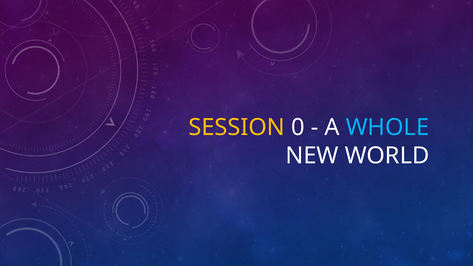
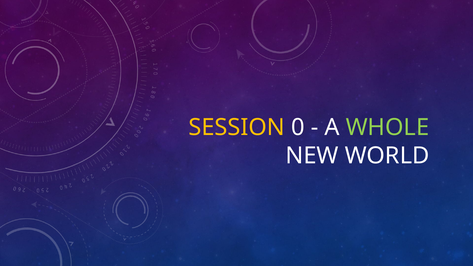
WHOLE colour: light blue -> light green (387, 127)
